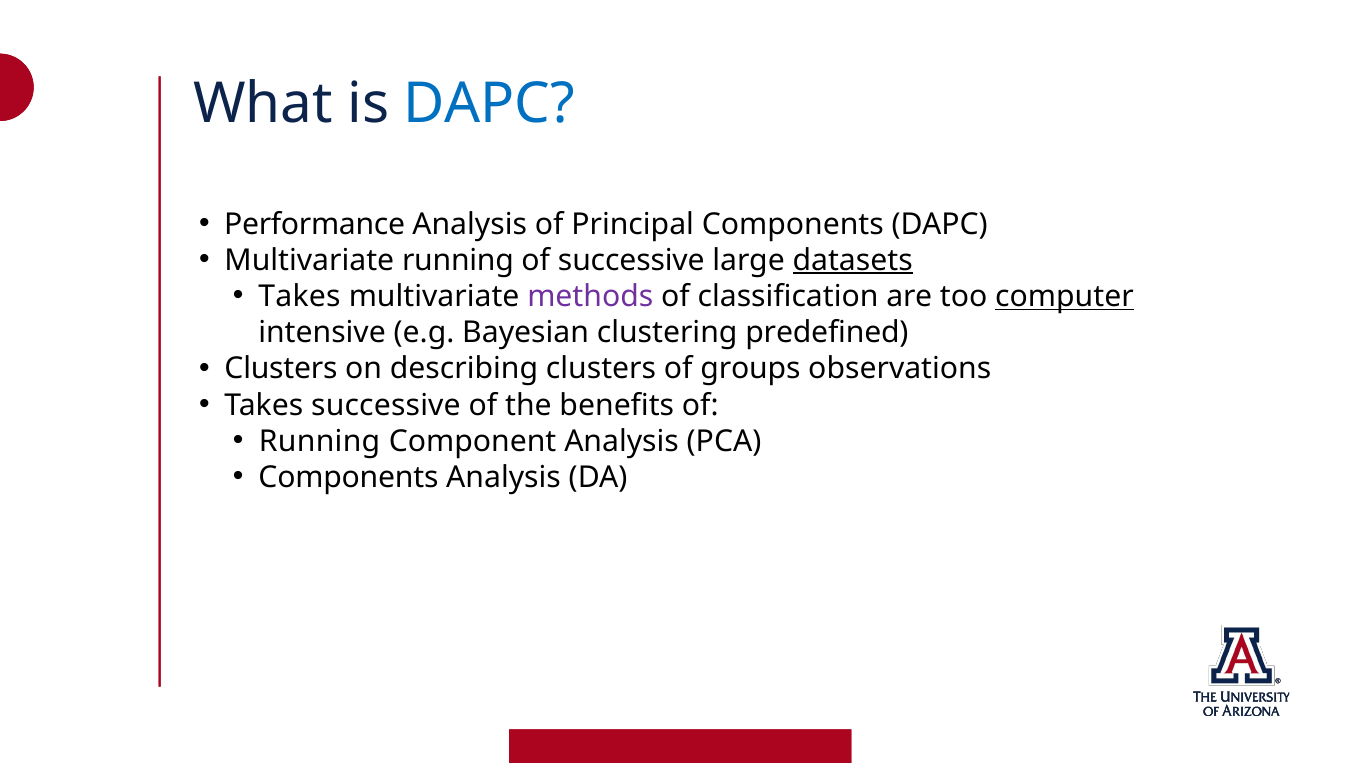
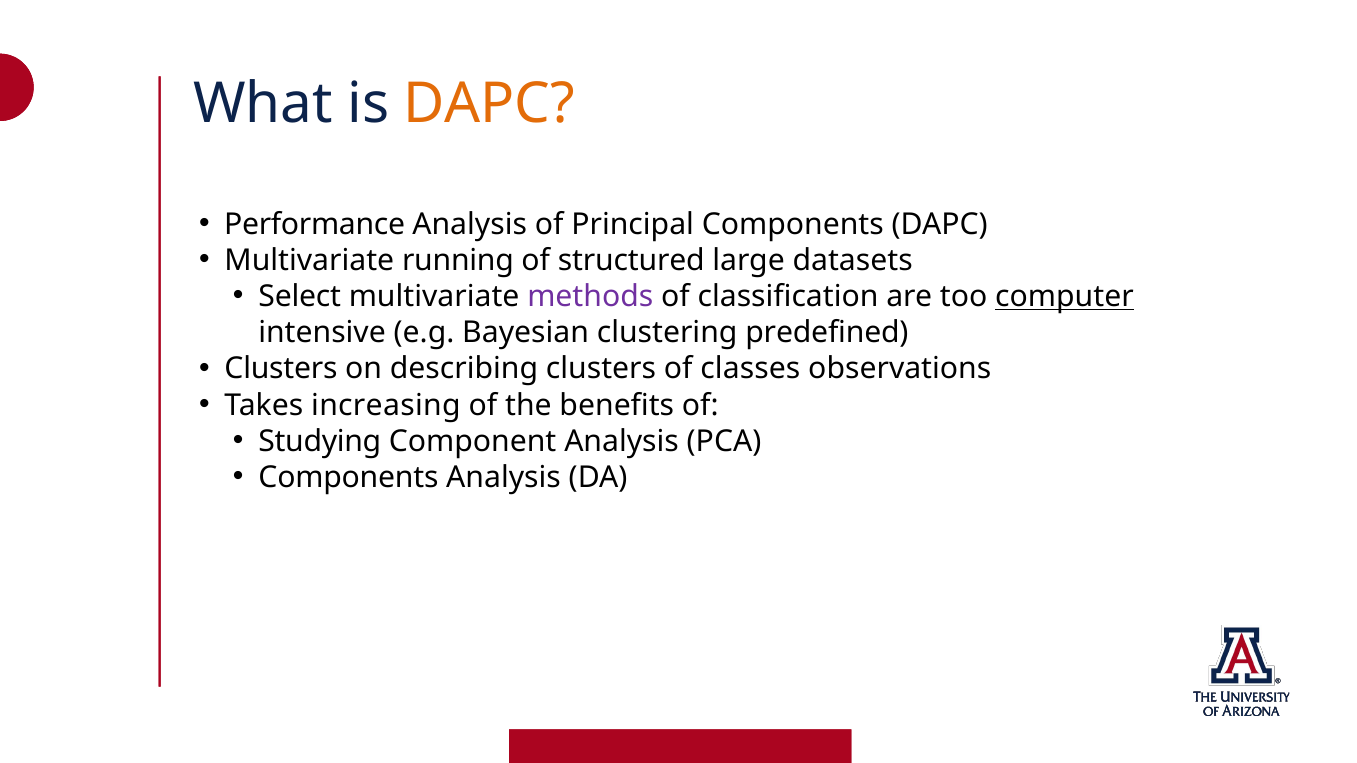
DAPC colour: blue -> orange (489, 104)
of successive: successive -> structured (631, 260)
datasets underline: present -> none (853, 260)
Takes: Takes -> Select (300, 297)
groups: groups -> classes (750, 369)
Takes successive: successive -> increasing (386, 405)
Running: Running -> Studying (320, 441)
